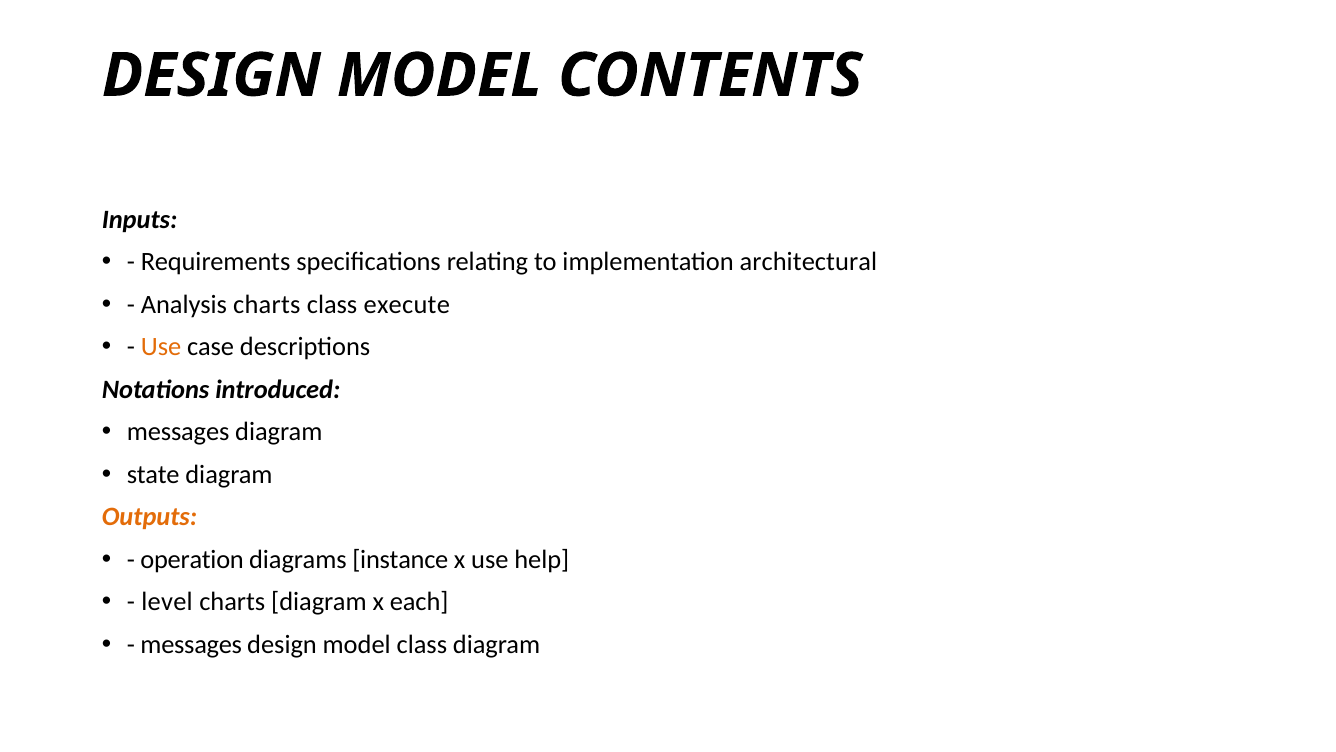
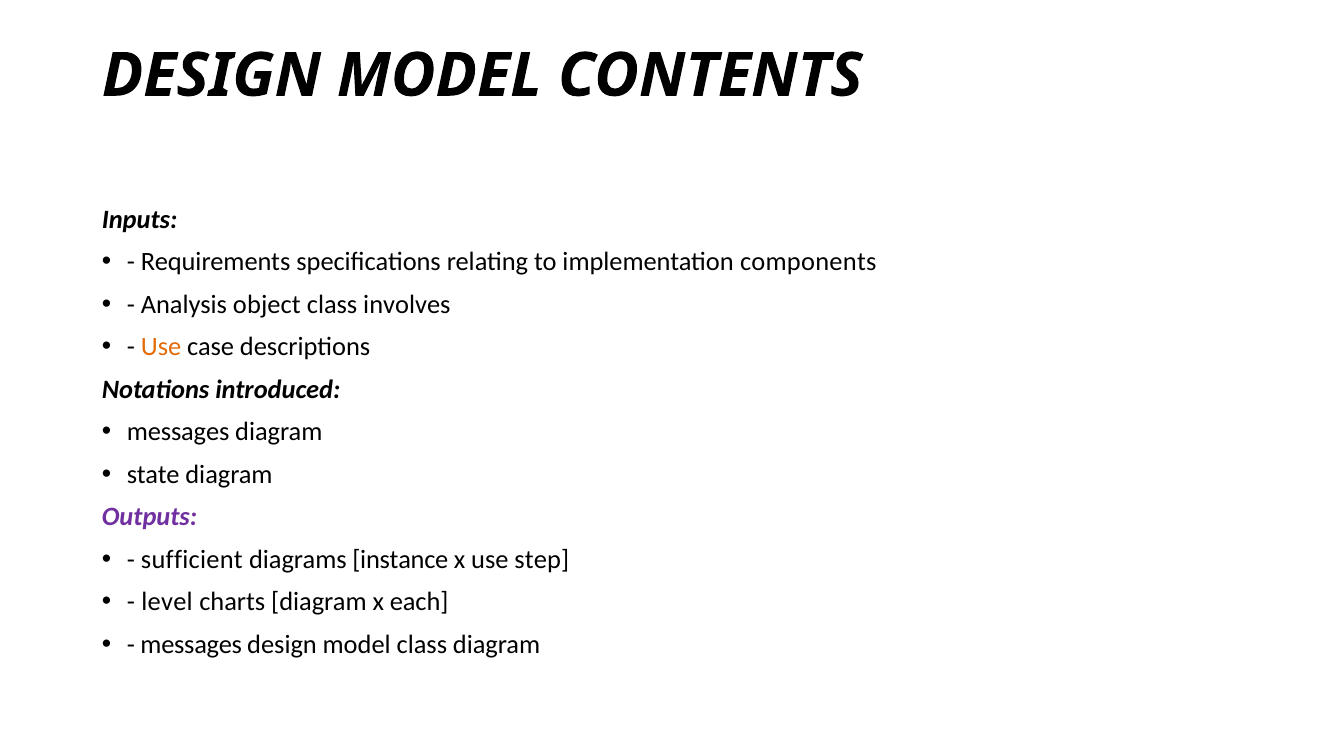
architectural: architectural -> components (808, 262)
Analysis charts: charts -> object (267, 304)
execute: execute -> involves (407, 304)
Outputs colour: orange -> purple (149, 517)
operation: operation -> sufficient (192, 559)
help: help -> step (542, 559)
